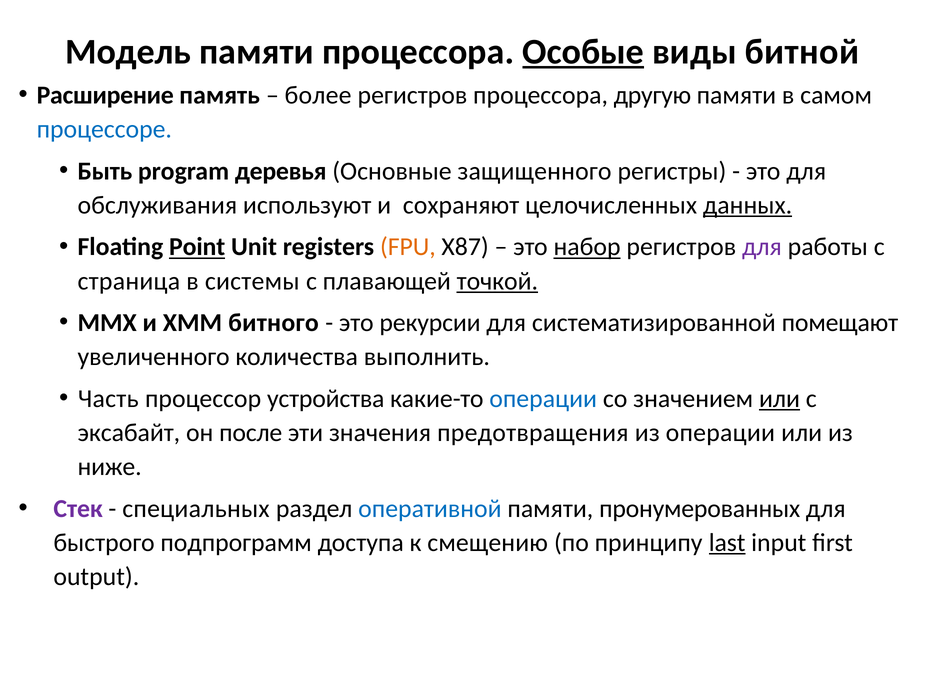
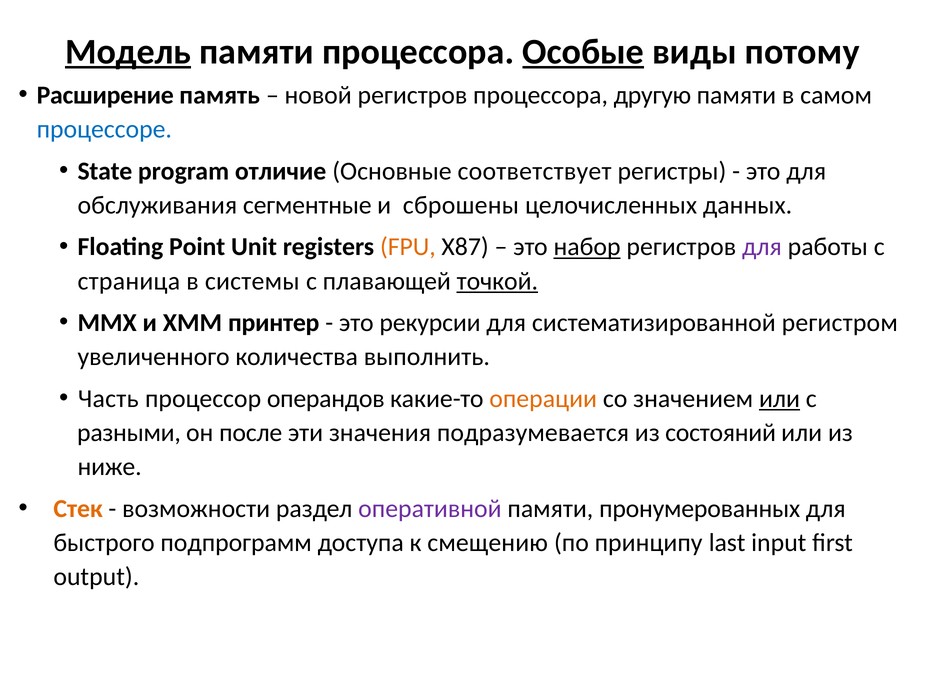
Модель underline: none -> present (128, 52)
битной: битной -> потому (802, 52)
более: более -> новой (318, 95)
Быть: Быть -> Statе (105, 171)
деревья: деревья -> отличие (281, 171)
защищенного: защищенного -> соответствует (535, 171)
используют: используют -> сегментные (307, 205)
сохраняют: сохраняют -> сброшены (461, 205)
данных underline: present -> none (748, 205)
Point underline: present -> none (197, 247)
битного: битного -> принтер (274, 323)
помещают: помещают -> регистром (840, 323)
устройства: устройства -> операндов (326, 399)
операции colour: blue -> orange (543, 399)
эксабайт: эксабайт -> разными (129, 433)
предотвращения: предотвращения -> подразумевается (533, 433)
из операции: операции -> состояний (721, 433)
Стек colour: purple -> orange (78, 509)
специальных: специальных -> возможности (196, 509)
оперативной colour: blue -> purple (430, 509)
last underline: present -> none (727, 543)
